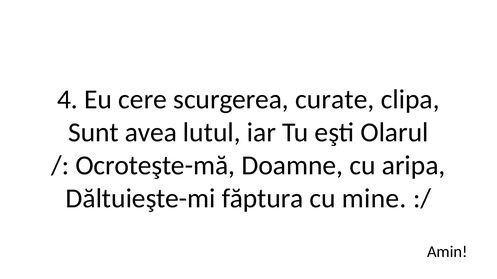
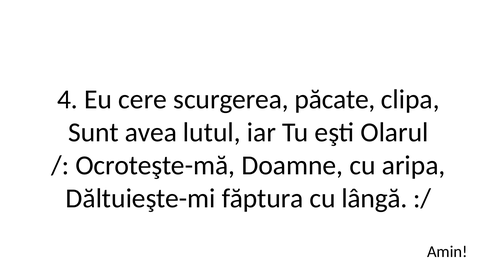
curate: curate -> păcate (335, 99)
mine: mine -> lângă (374, 199)
